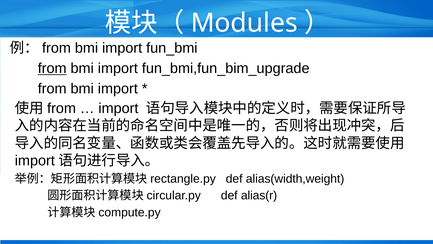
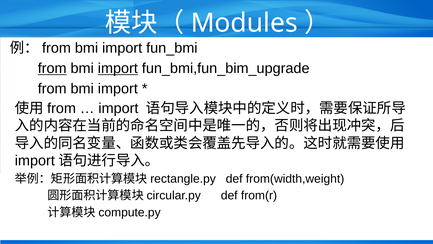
import underline: none -> present (118, 68)
alias(width,weight: alias(width,weight -> from(width,weight (295, 178)
alias(r: alias(r -> from(r (259, 195)
